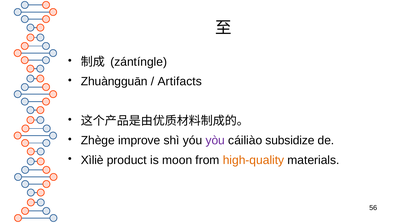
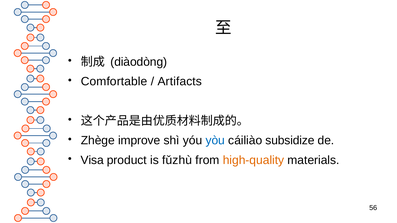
zántíngle: zántíngle -> diàodòng (139, 62)
Zhuàngguān: Zhuàngguān -> Comfortable (114, 82)
yòu colour: purple -> blue (215, 141)
Xìliè: Xìliè -> Visa (92, 160)
moon: moon -> fǔzhù (177, 160)
